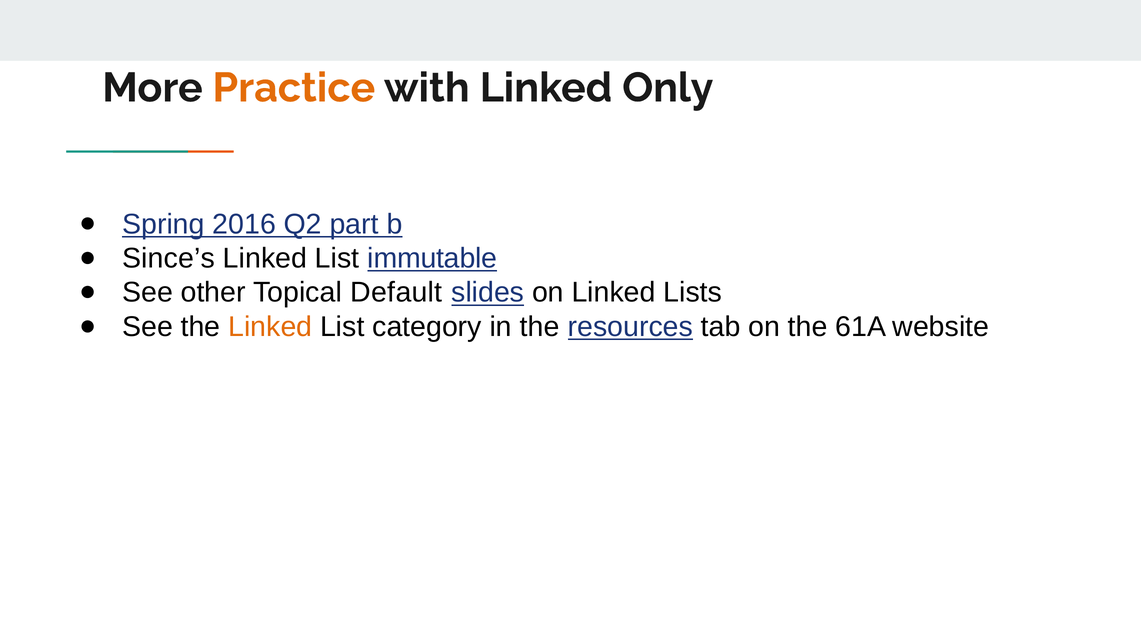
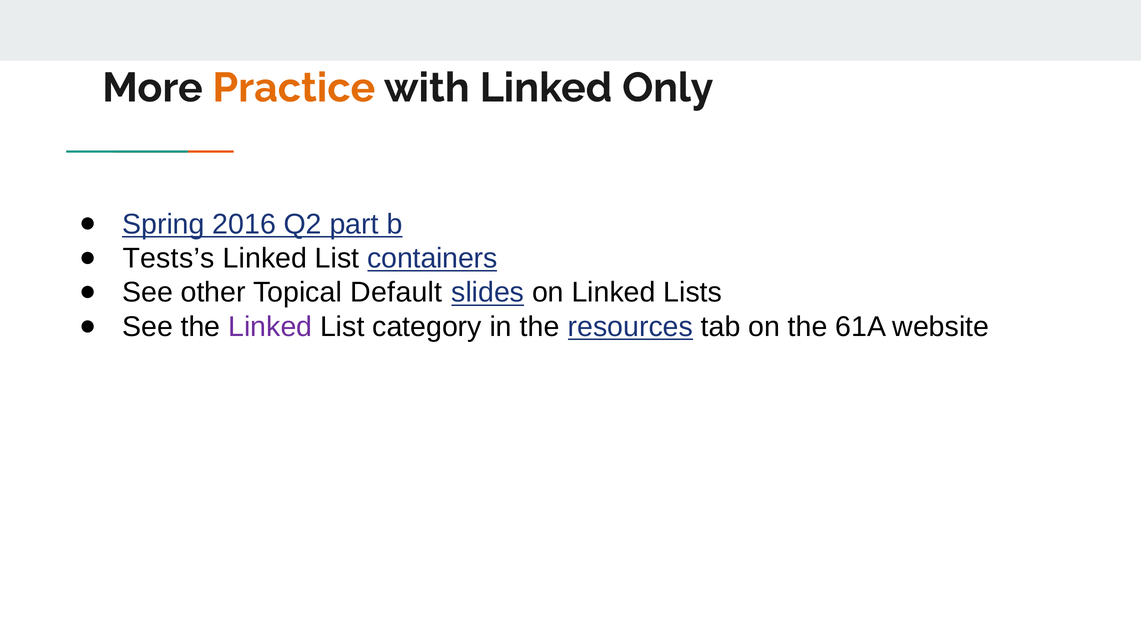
Since’s: Since’s -> Tests’s (169, 258)
immutable: immutable -> containers (432, 258)
Linked colour: orange -> purple (270, 327)
